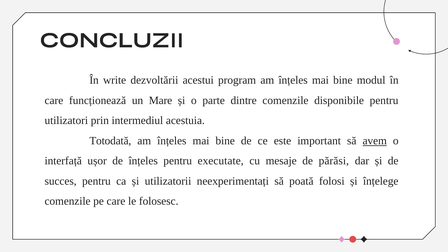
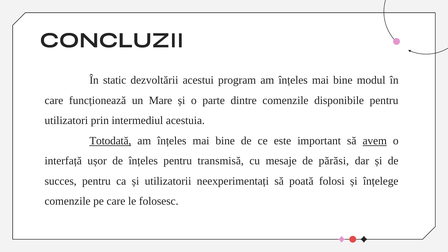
write: write -> static (115, 80)
Totodată underline: none -> present (110, 141)
executate: executate -> transmisă (221, 161)
